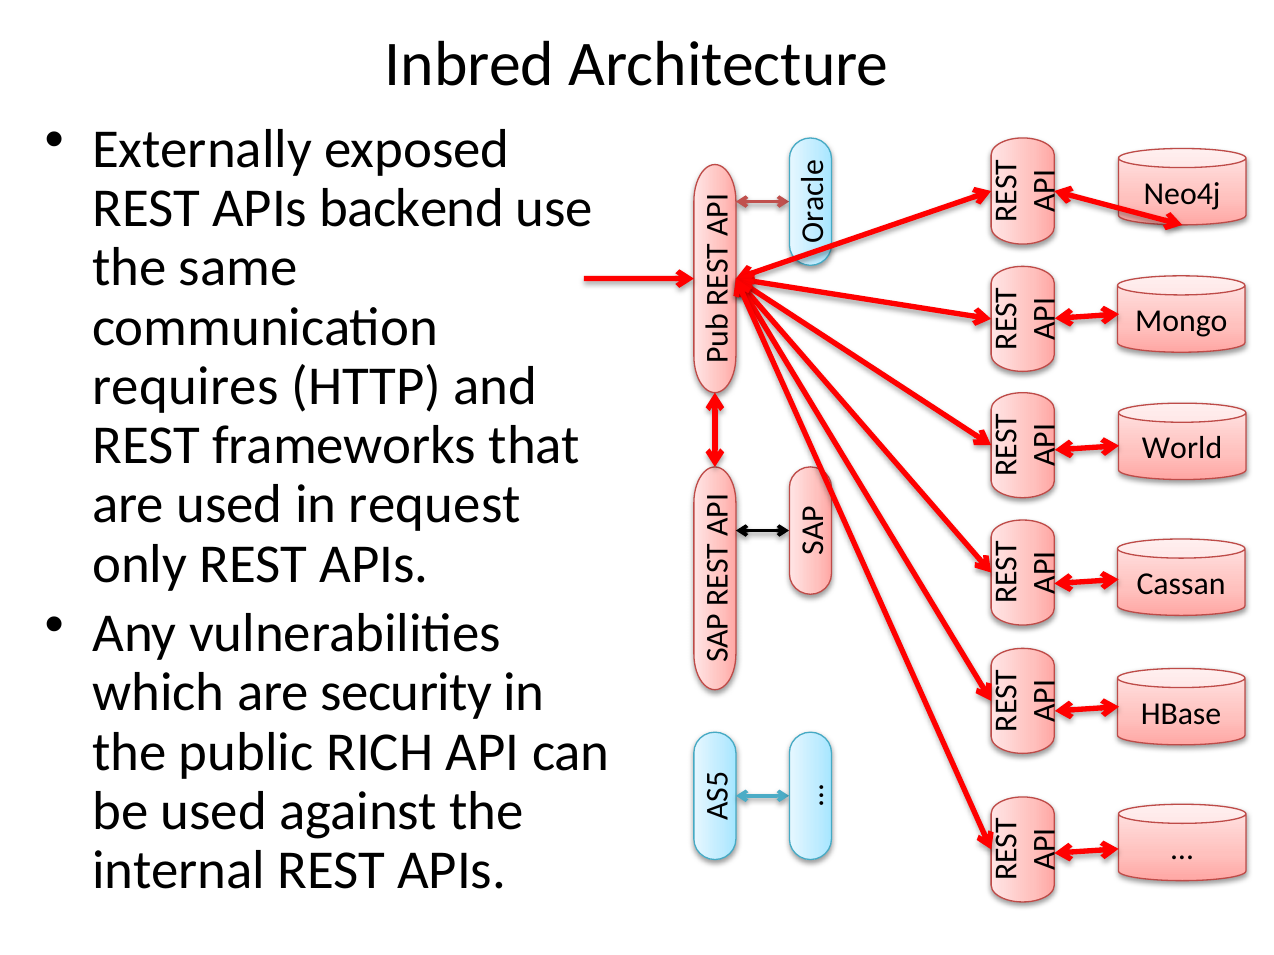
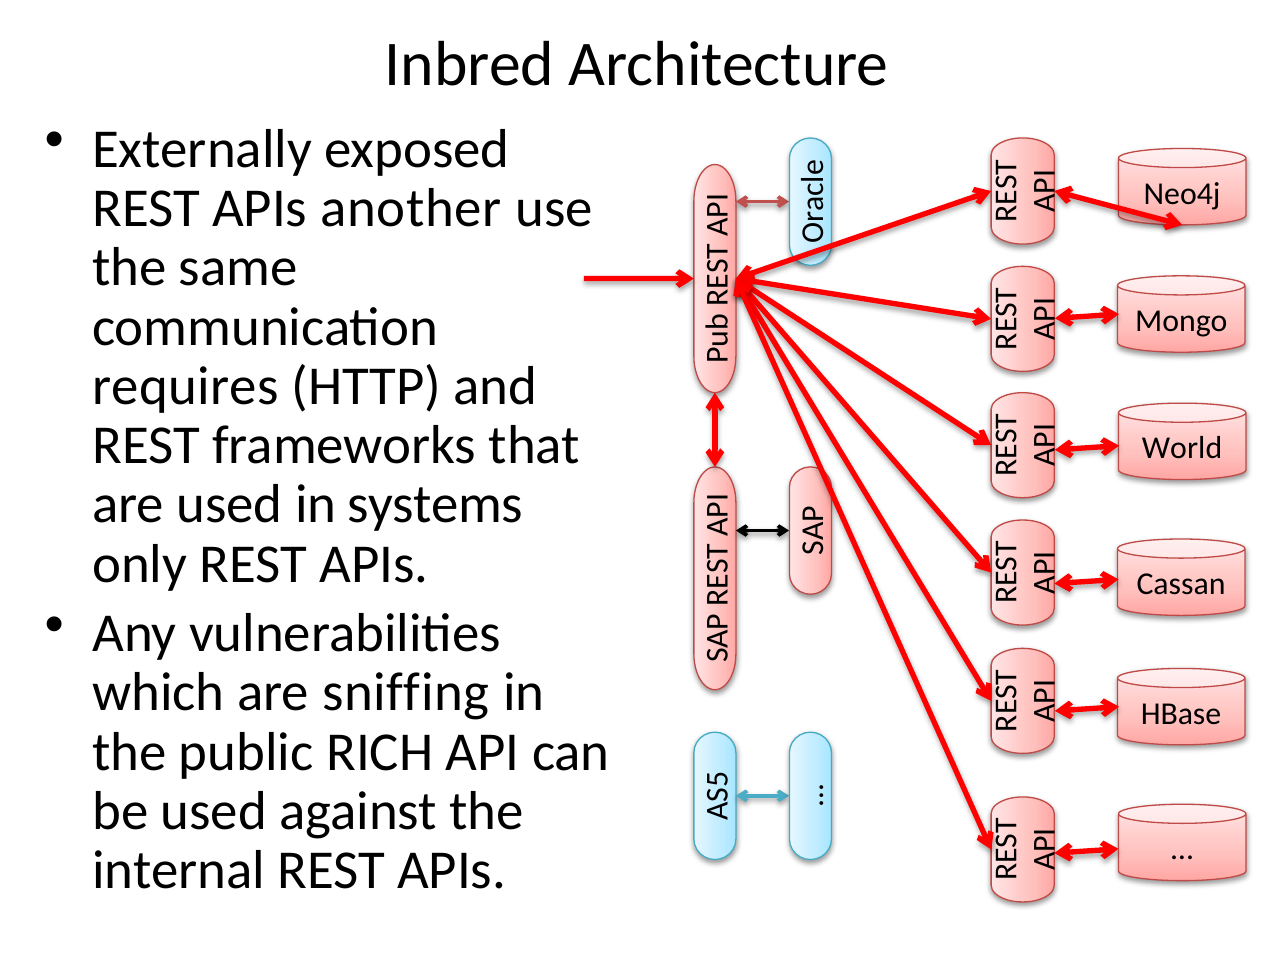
backend: backend -> another (411, 209)
request: request -> systems (435, 505)
security: security -> sniffing (406, 693)
